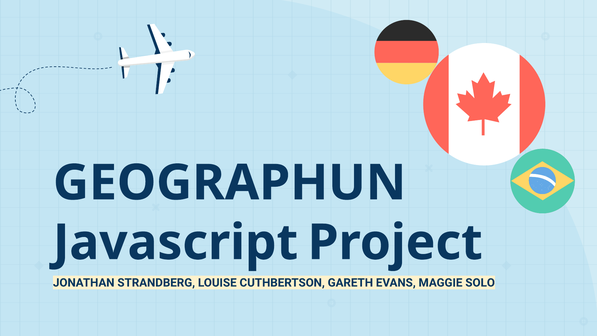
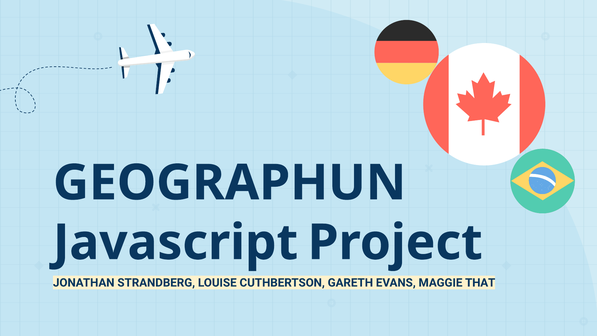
SOLO: SOLO -> THAT (480, 283)
